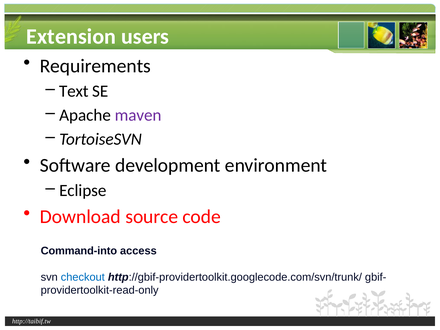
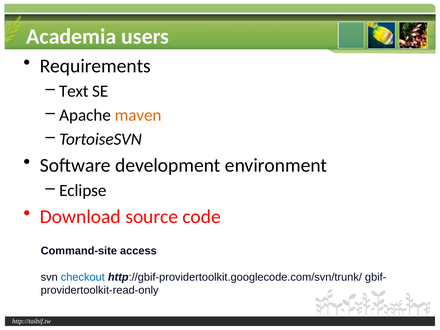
Extension: Extension -> Academia (71, 36)
maven colour: purple -> orange (138, 115)
Command-into: Command-into -> Command-site (79, 251)
